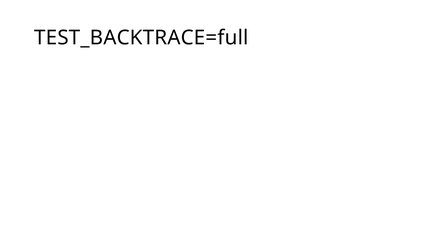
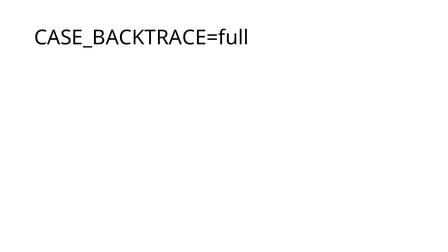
TEST_BACKTRACE=full: TEST_BACKTRACE=full -> CASE_BACKTRACE=full (141, 38)
